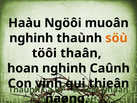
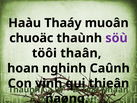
Ngöôi: Ngöôi -> Thaáy (63, 23)
nghinh: nghinh -> chuoäc (31, 38)
söù colour: orange -> purple (116, 38)
